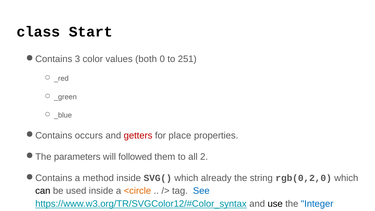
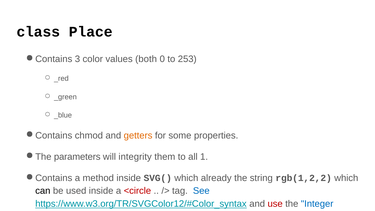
Start: Start -> Place (91, 32)
251: 251 -> 253 (187, 59)
occurs: occurs -> chmod (89, 135)
getters colour: red -> orange (138, 135)
place: place -> some (180, 135)
followed: followed -> integrity (135, 157)
2: 2 -> 1 (204, 157)
rgb(0,2,0: rgb(0,2,0 -> rgb(1,2,2 (304, 178)
<circle colour: orange -> red (137, 191)
use colour: black -> red (275, 204)
